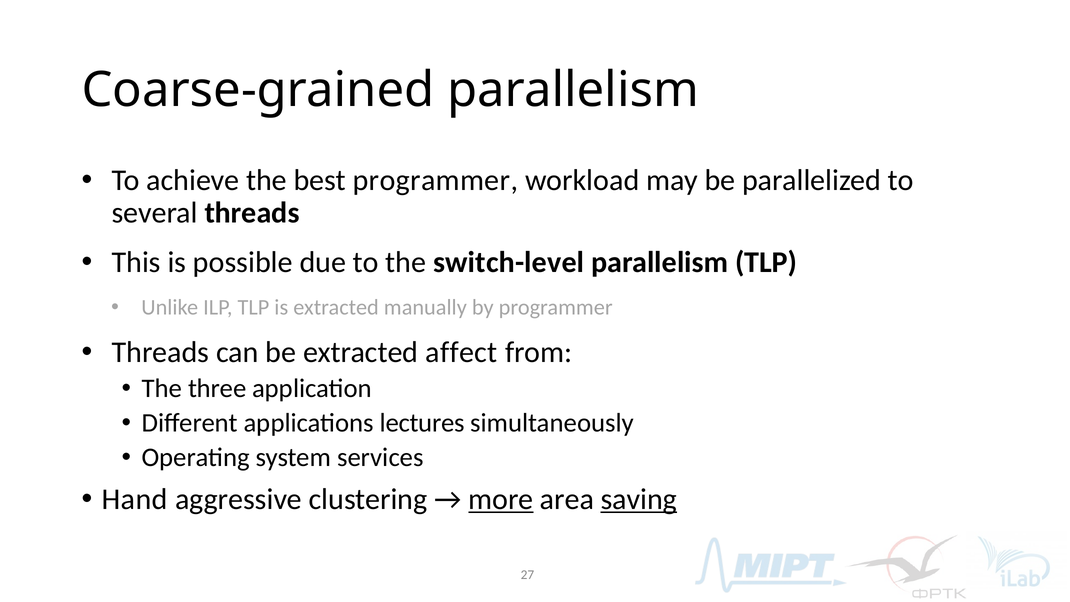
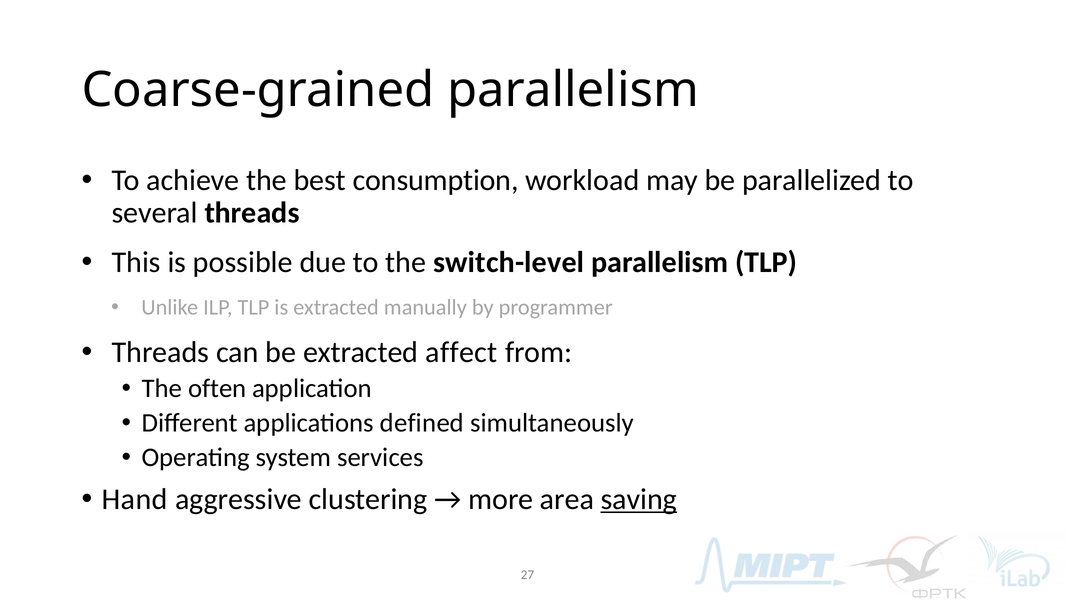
best programmer: programmer -> consumption (436, 180)
three: three -> often (217, 388)
lectures: lectures -> defined (422, 423)
more underline: present -> none (501, 499)
